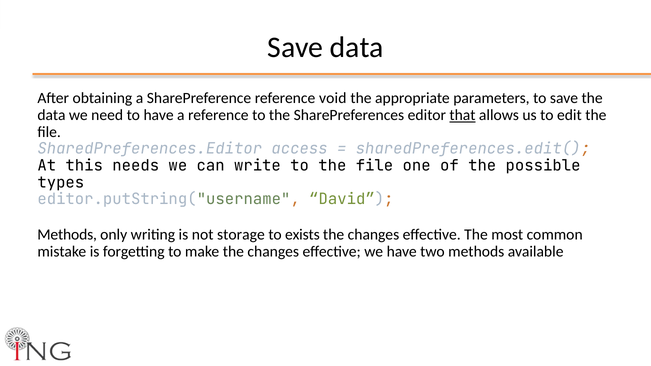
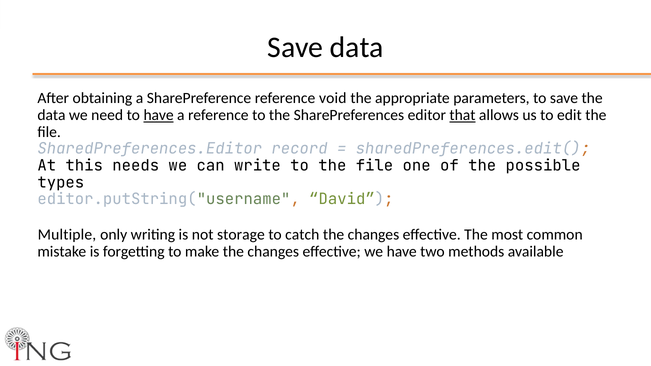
have underline: none -> present (159, 115)
access: access -> record (300, 149)
Methods: Methods -> Multiple (67, 235)
exists: exists -> catch (302, 235)
